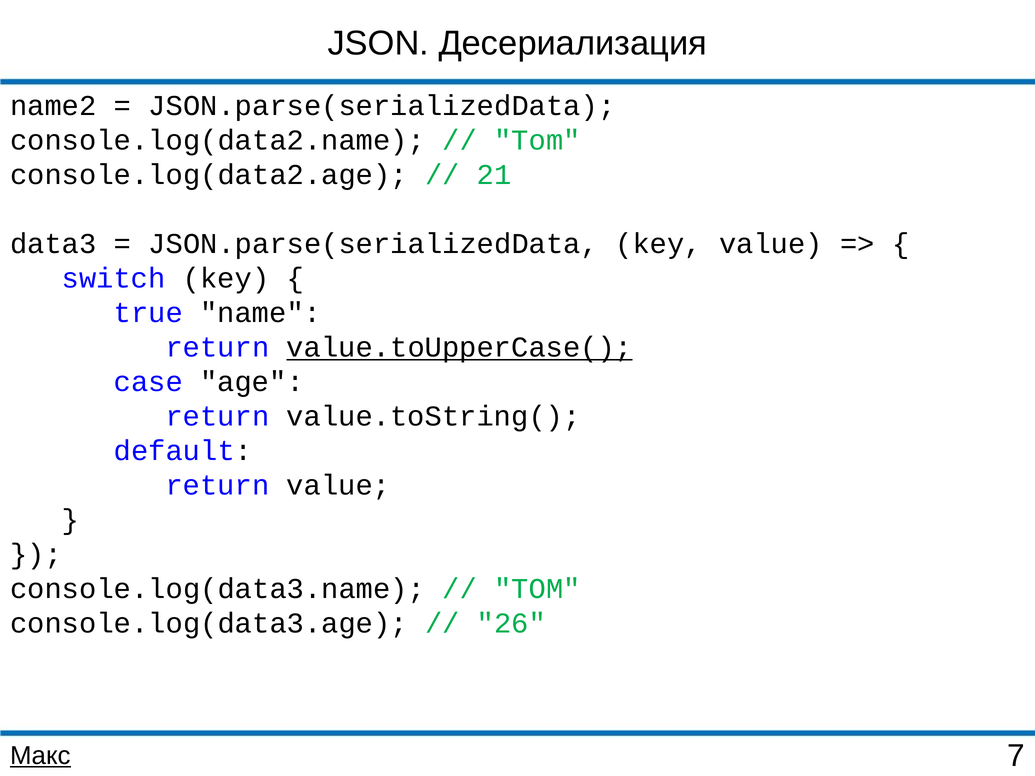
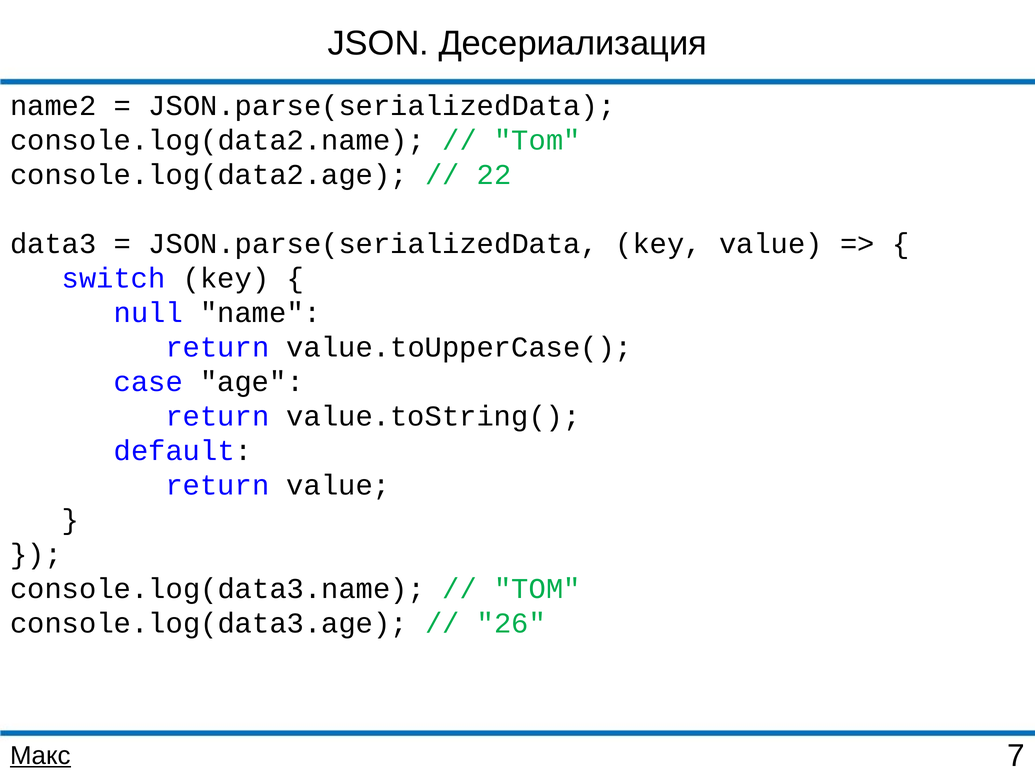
21: 21 -> 22 (494, 175)
true: true -> null (148, 313)
value.toUpperCase( underline: present -> none (459, 347)
